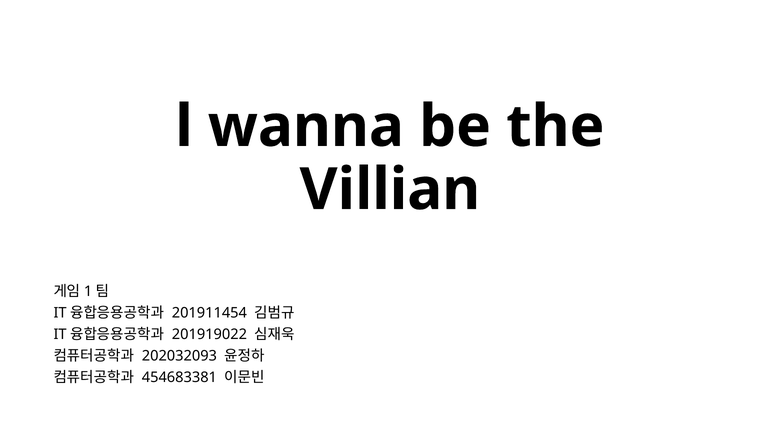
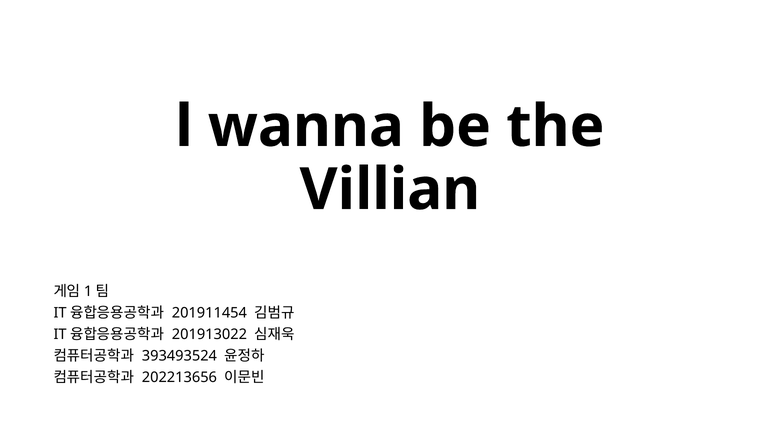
201919022: 201919022 -> 201913022 (209, 334)
202032093: 202032093 -> 393493524 (179, 356)
454683381: 454683381 -> 202213656 (179, 377)
